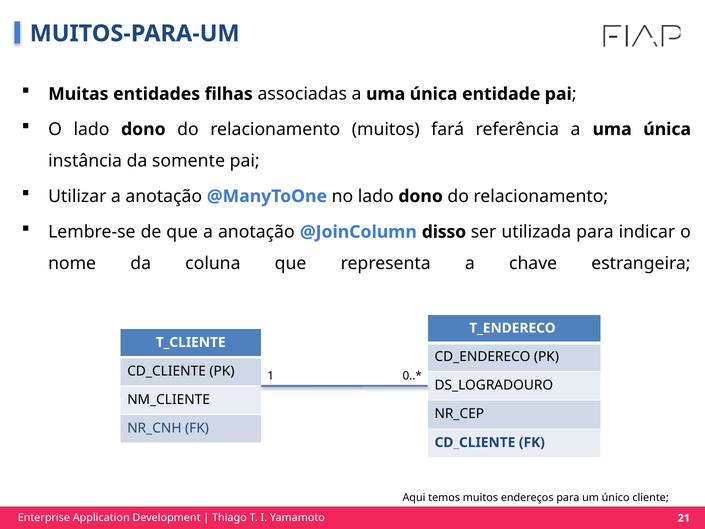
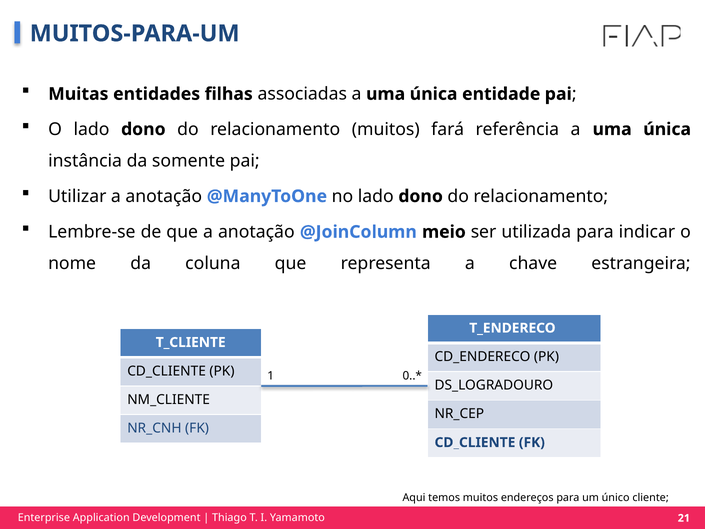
disso: disso -> meio (444, 232)
